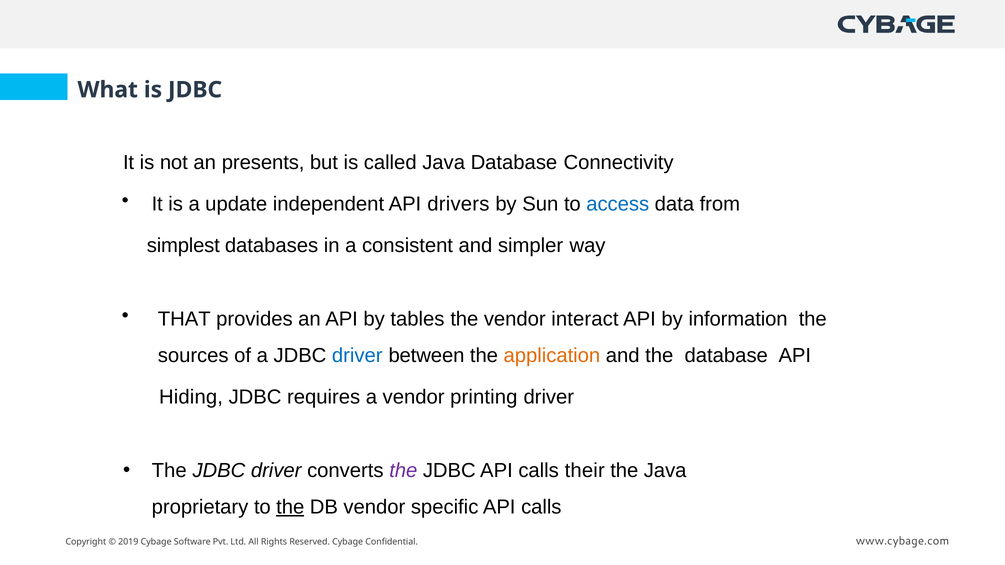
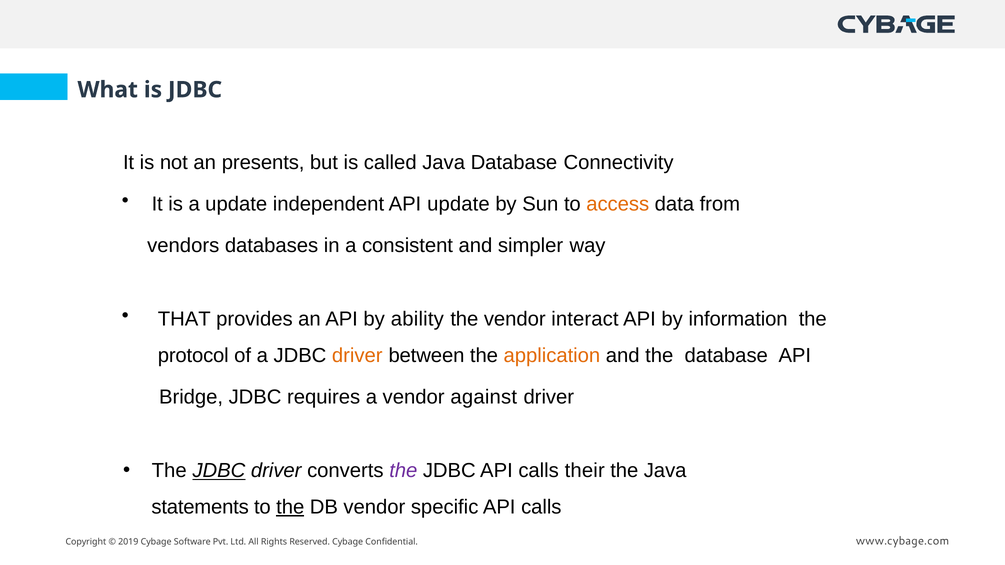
API drivers: drivers -> update (458, 204)
access colour: blue -> orange (618, 204)
simplest: simplest -> vendors (183, 246)
tables: tables -> ability (417, 319)
sources: sources -> protocol (193, 356)
driver colour: blue -> orange (357, 356)
Hiding: Hiding -> Bridge (191, 398)
printing: printing -> against (484, 398)
JDBC underline: none -> present (219, 471)
proprietary: proprietary -> statements (200, 508)
